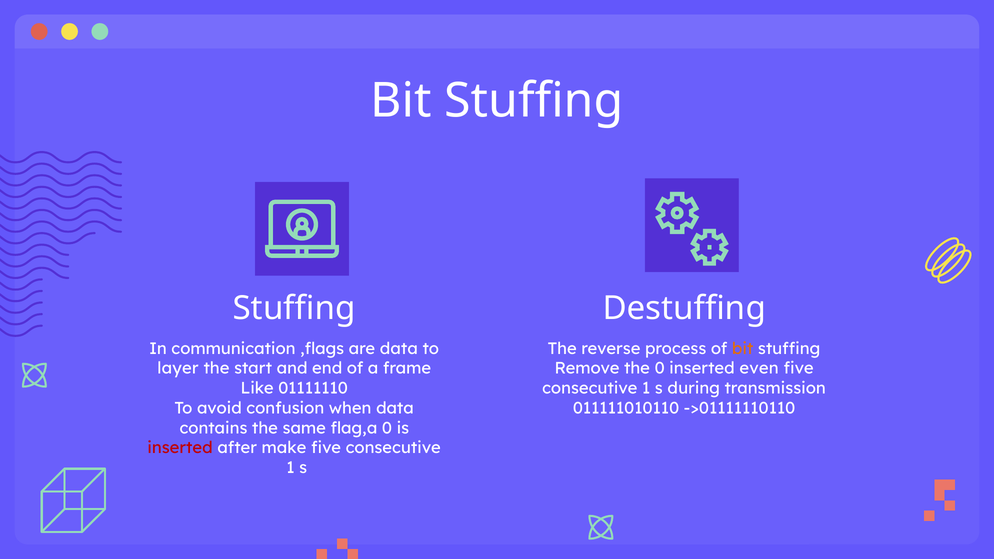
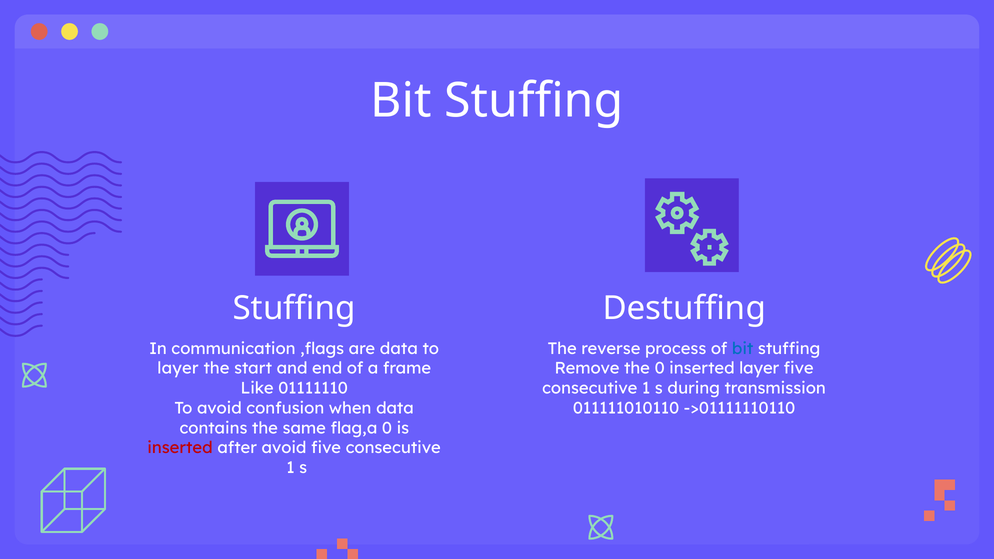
bit colour: orange -> blue (743, 349)
inserted even: even -> layer (759, 369)
after make: make -> avoid (284, 448)
